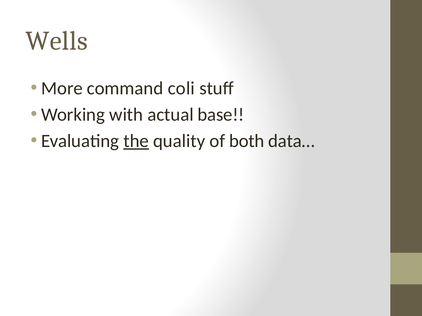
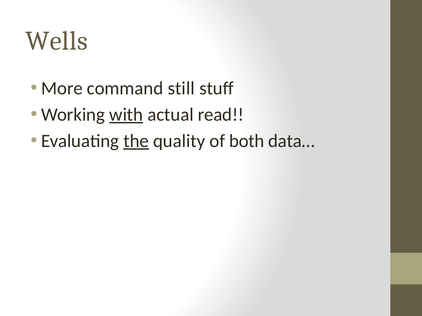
coli: coli -> still (181, 89)
with underline: none -> present (126, 115)
base: base -> read (221, 115)
